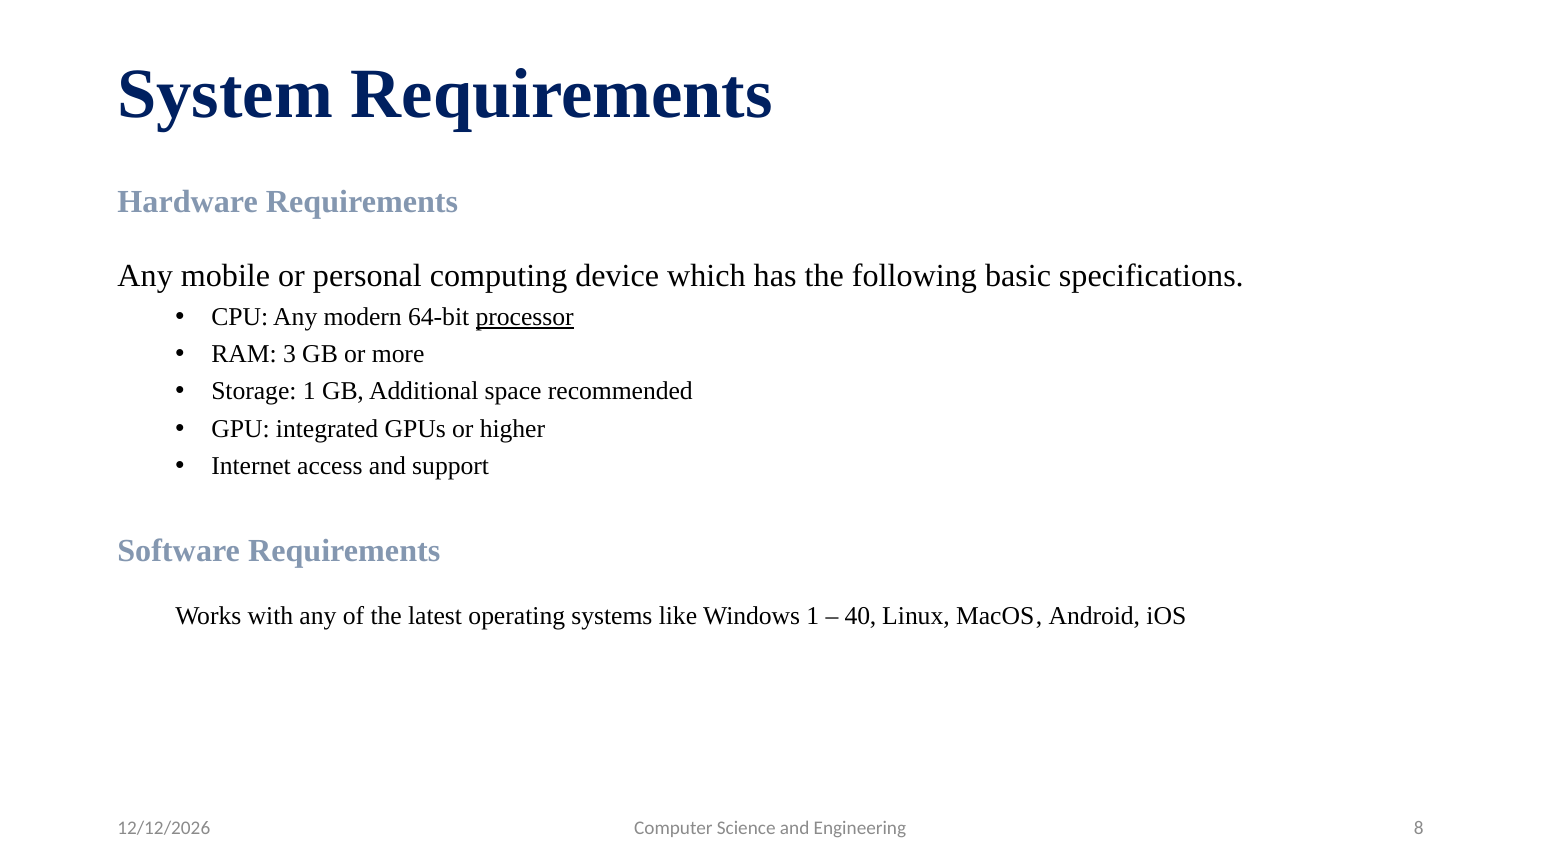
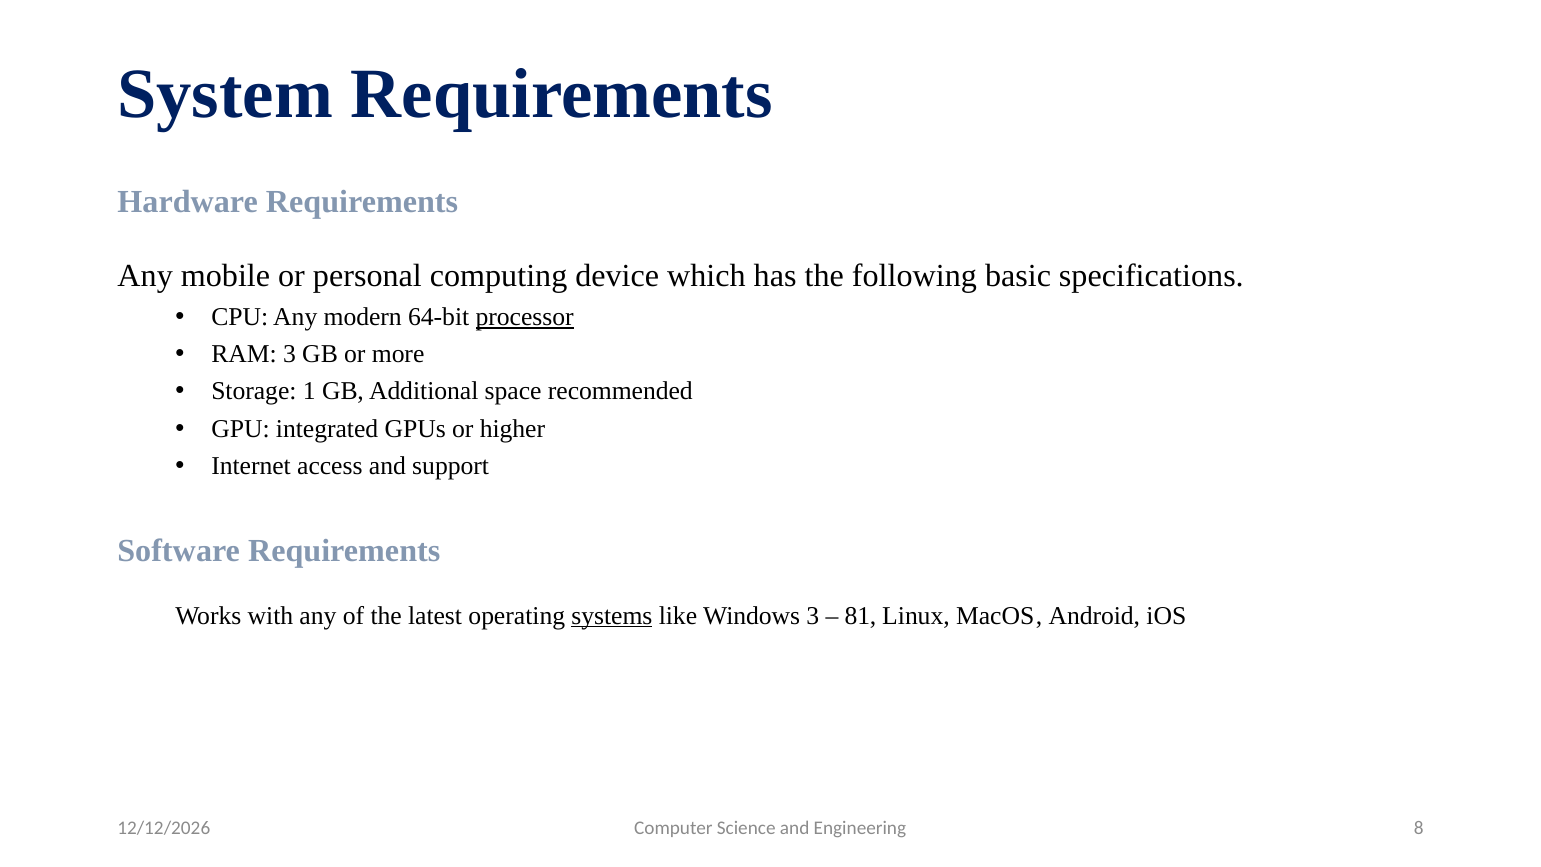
systems underline: none -> present (612, 615)
Windows 1: 1 -> 3 (813, 615)
40: 40 -> 81 (861, 615)
